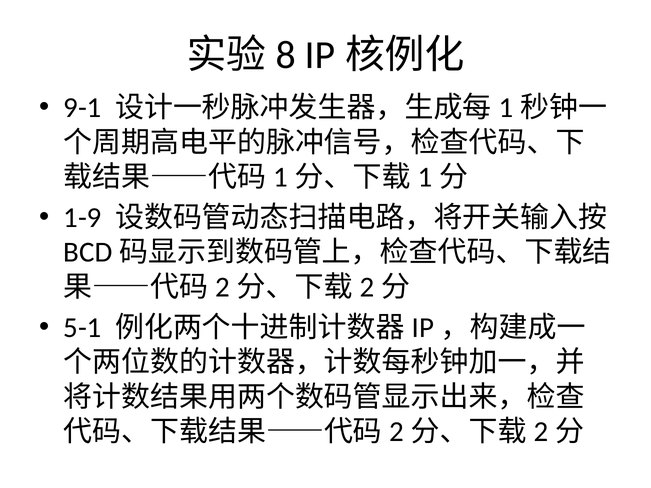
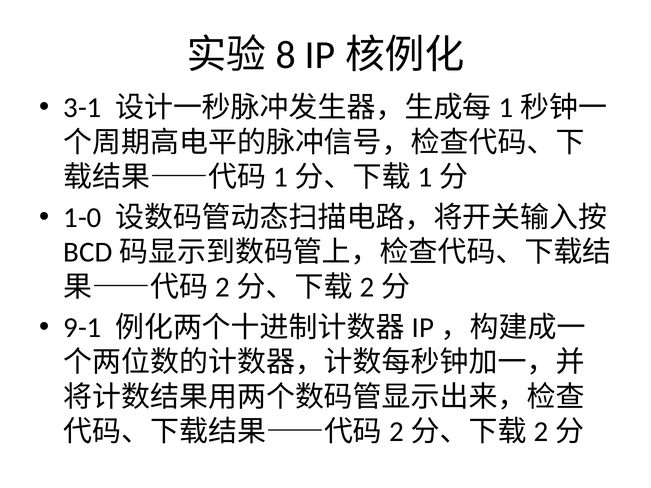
9-1: 9-1 -> 3-1 (83, 108)
1-9: 1-9 -> 1-0 (83, 218)
5-1: 5-1 -> 9-1 (83, 328)
